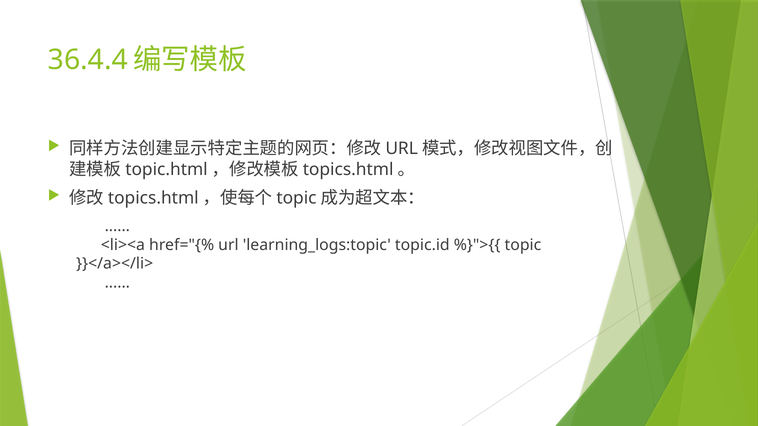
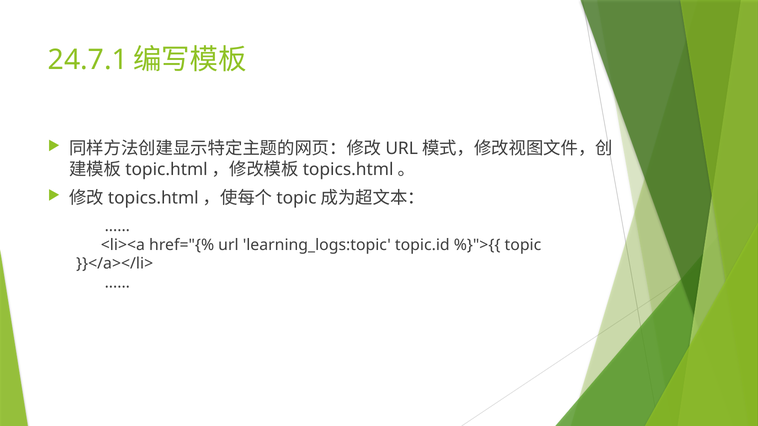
36.4.4: 36.4.4 -> 24.7.1 (88, 60)
